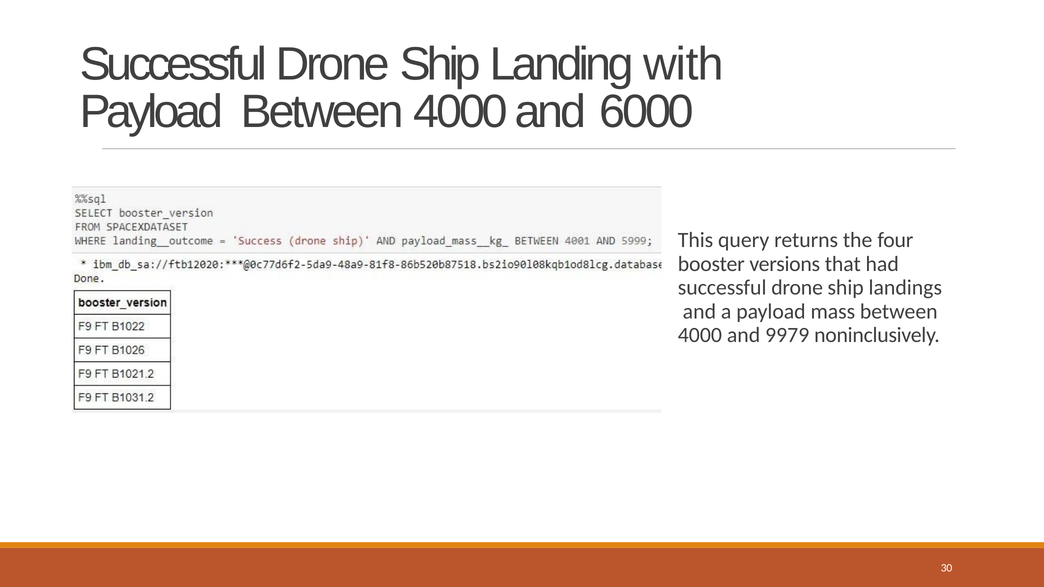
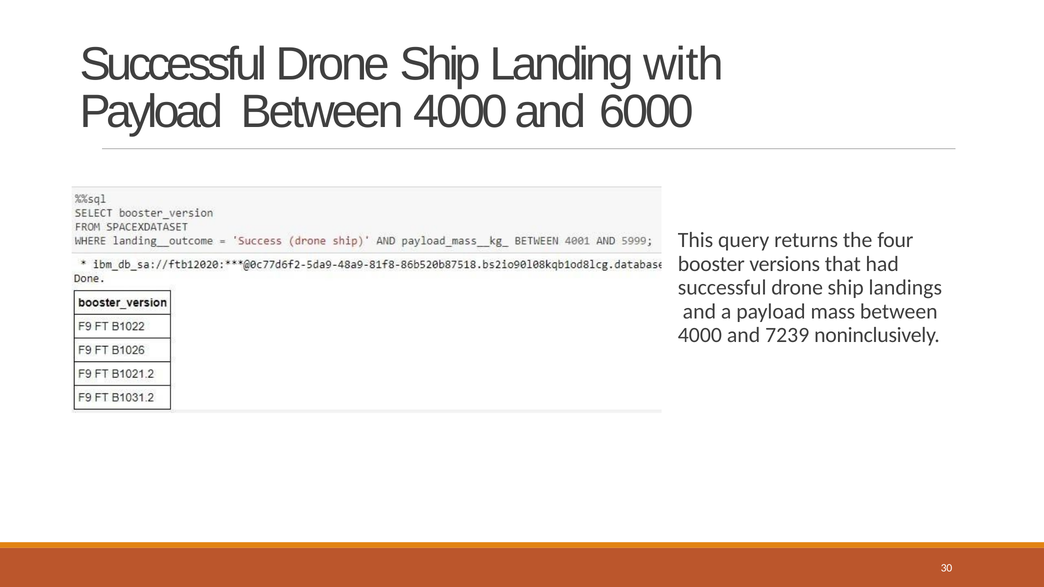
9979: 9979 -> 7239 (787, 335)
